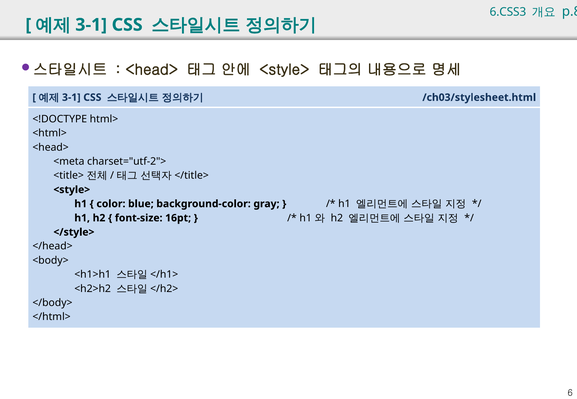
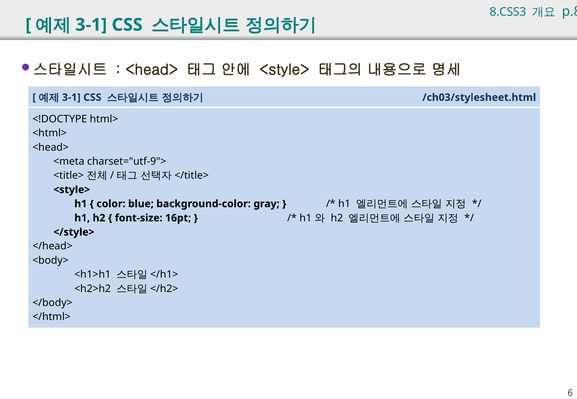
6.CSS3: 6.CSS3 -> 8.CSS3 (508, 12)
charset="utf-2">: charset="utf-2"> -> charset="utf-9"> (127, 162)
